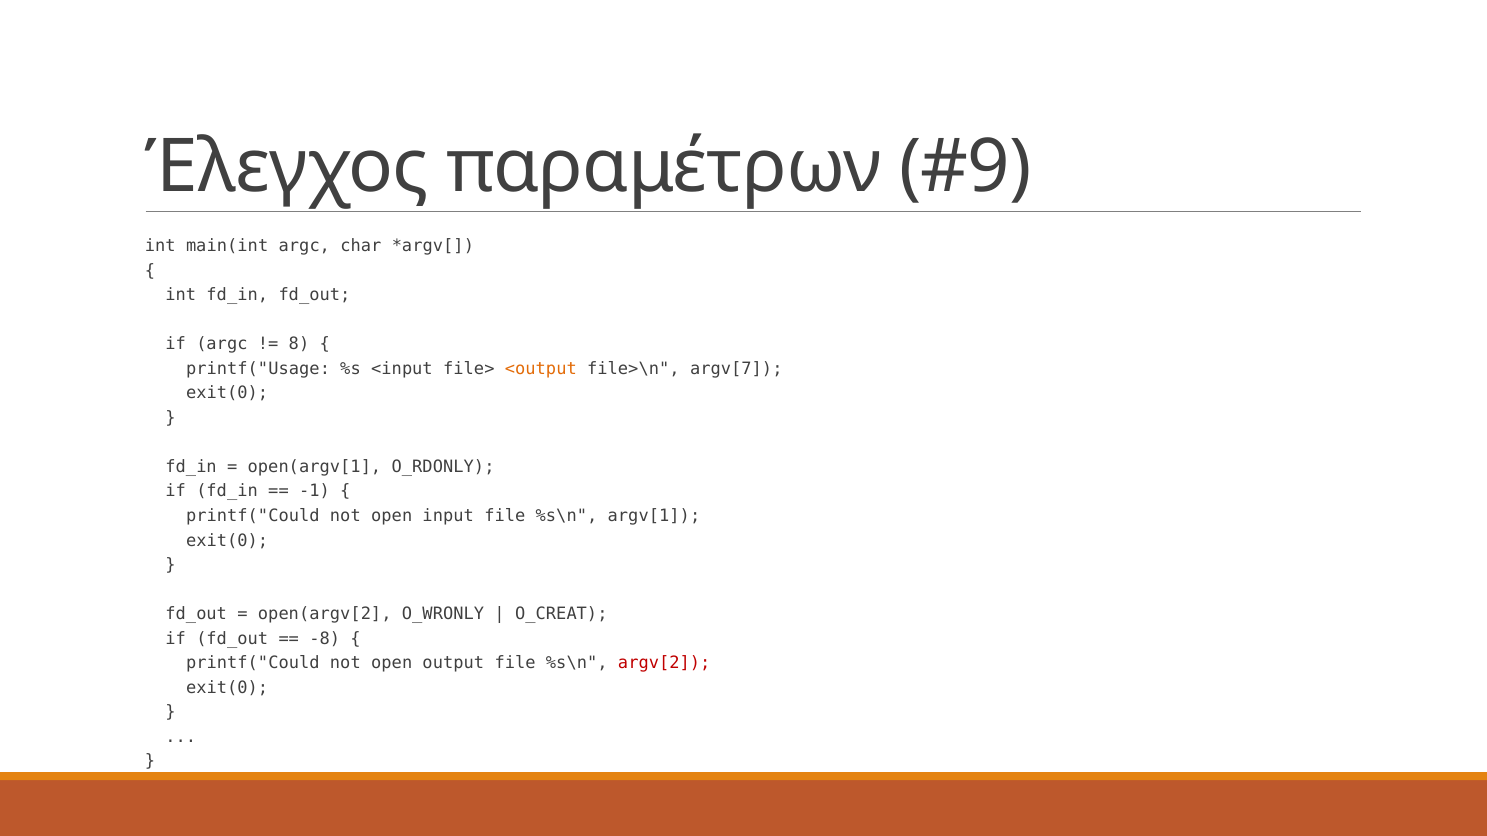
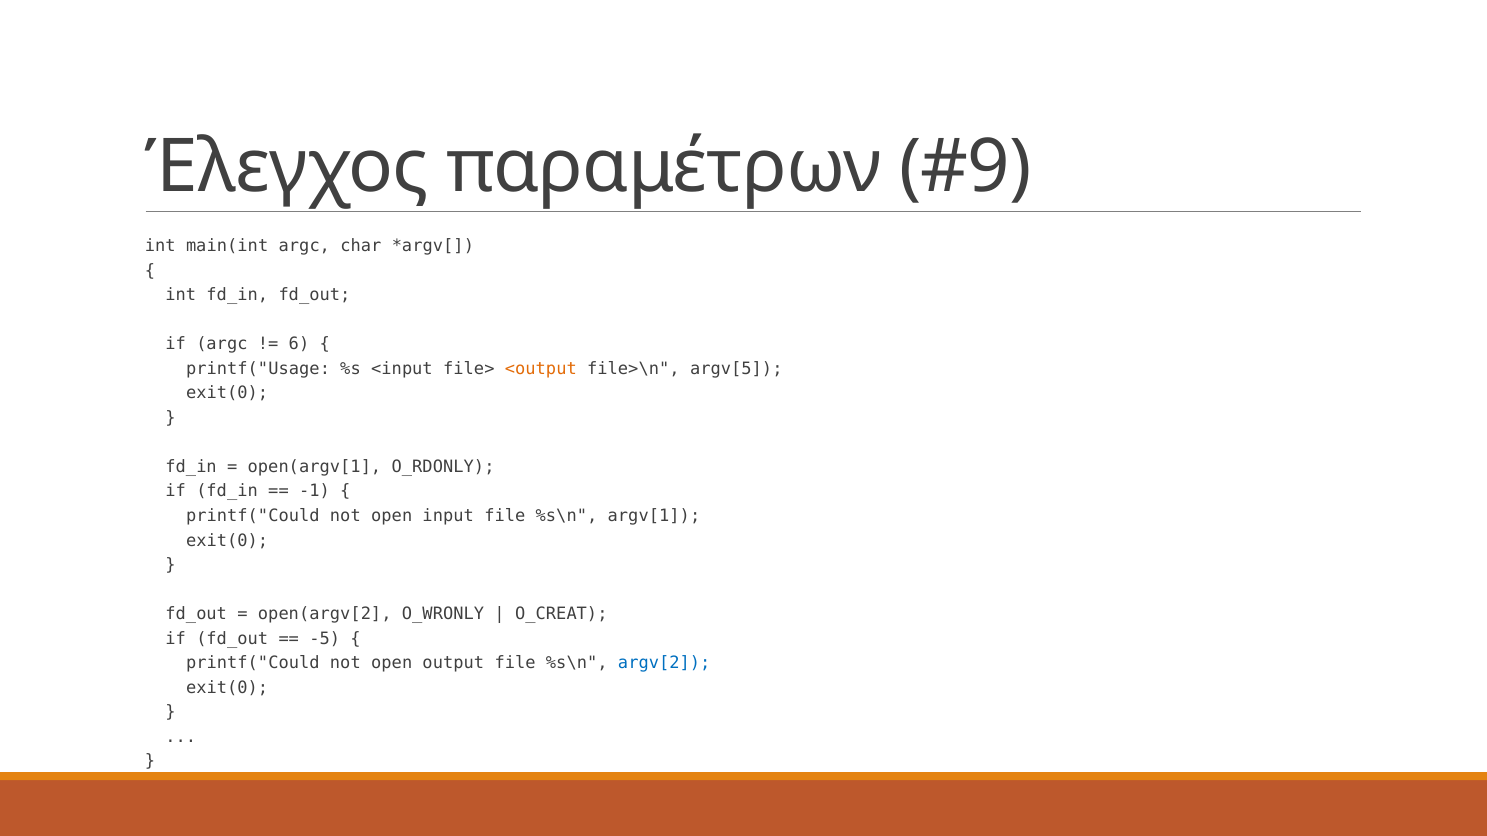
8: 8 -> 6 (299, 344)
argv[7: argv[7 -> argv[5 (736, 369)
-8: -8 -> -5 (325, 639)
argv[2 colour: red -> blue (664, 663)
